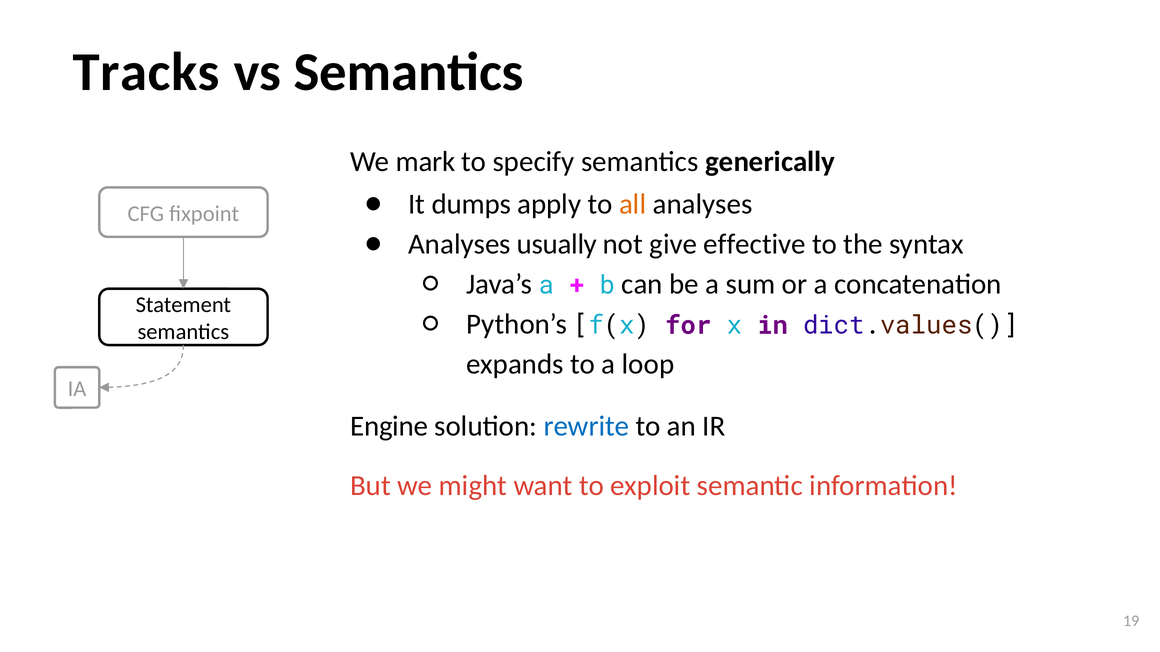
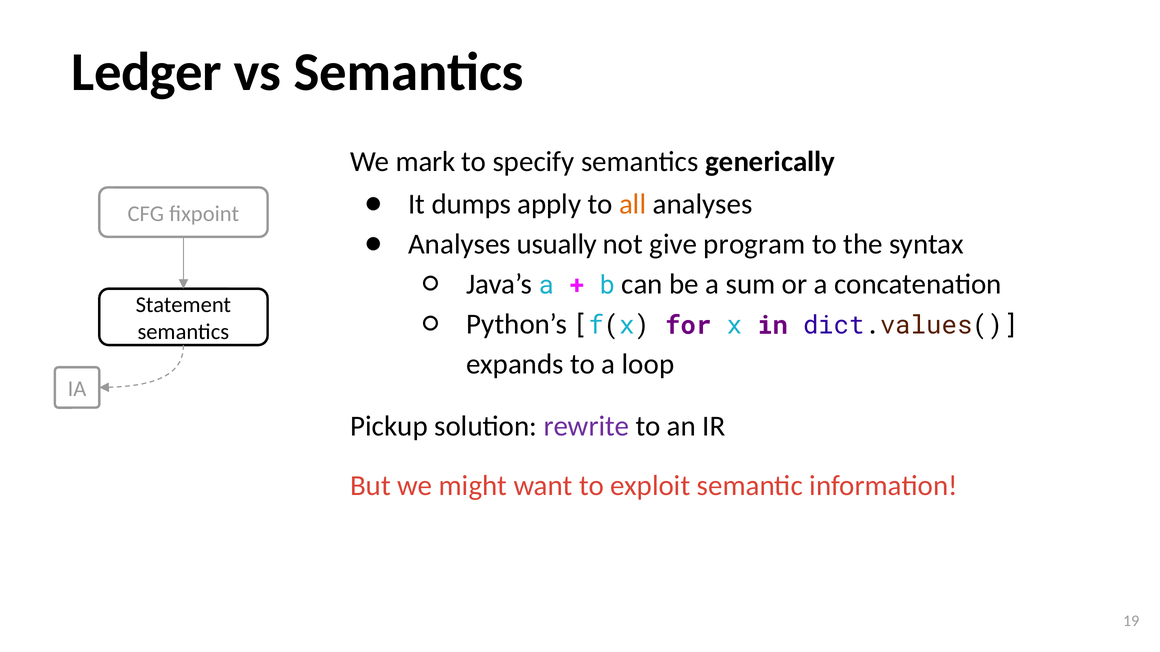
Tracks: Tracks -> Ledger (147, 72)
effective: effective -> program (755, 244)
Engine: Engine -> Pickup (389, 427)
rewrite colour: blue -> purple (586, 427)
